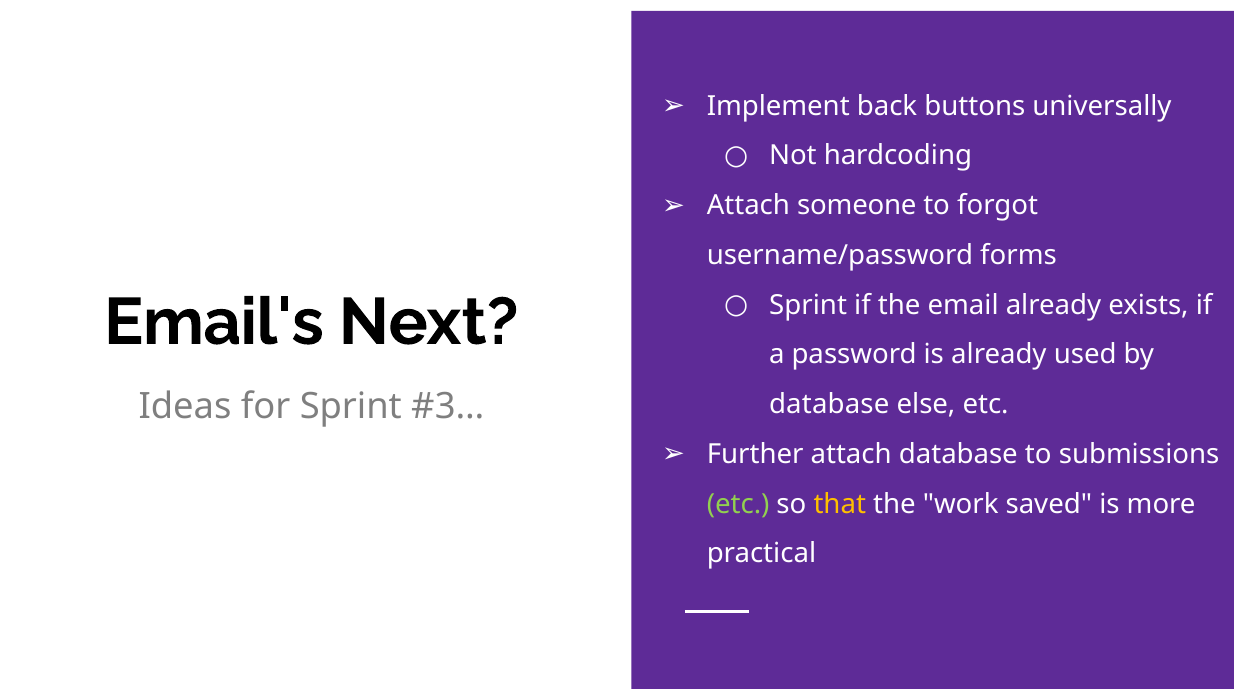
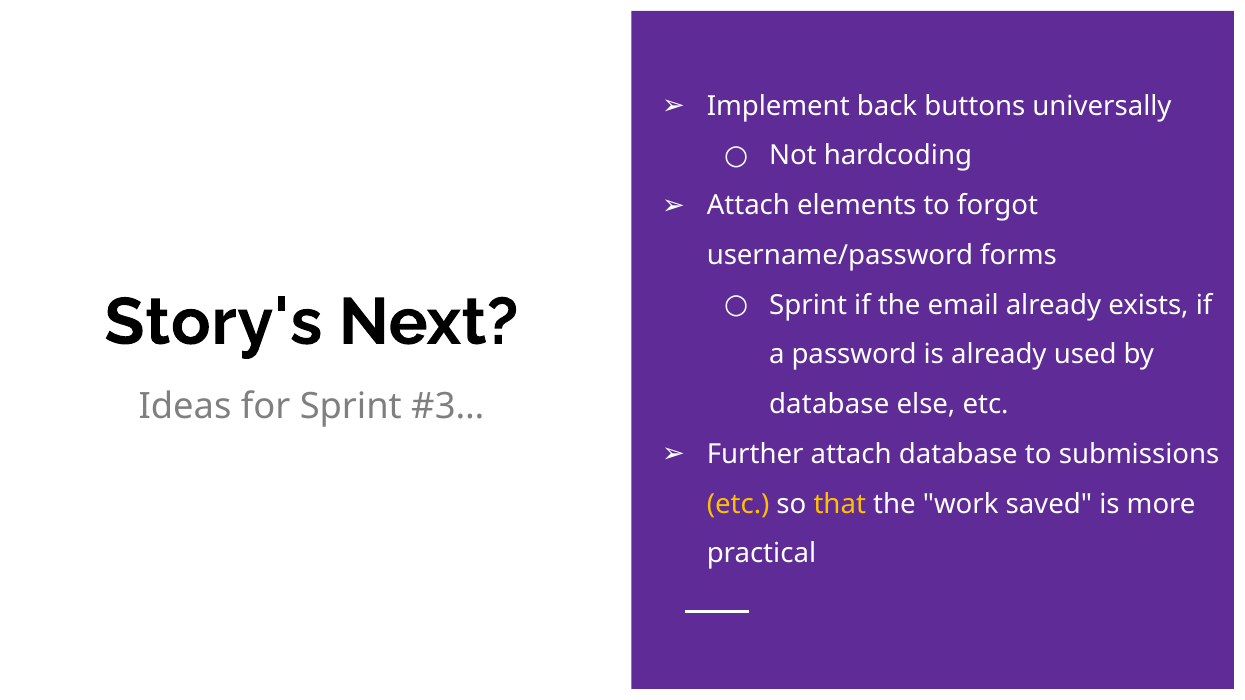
someone: someone -> elements (857, 206)
Email's: Email's -> Story's (213, 322)
etc colour: light green -> yellow (738, 504)
